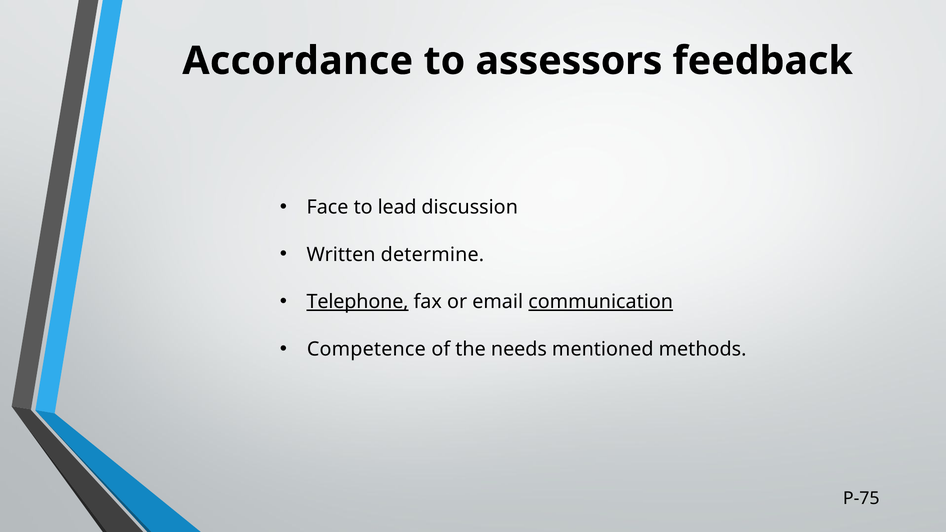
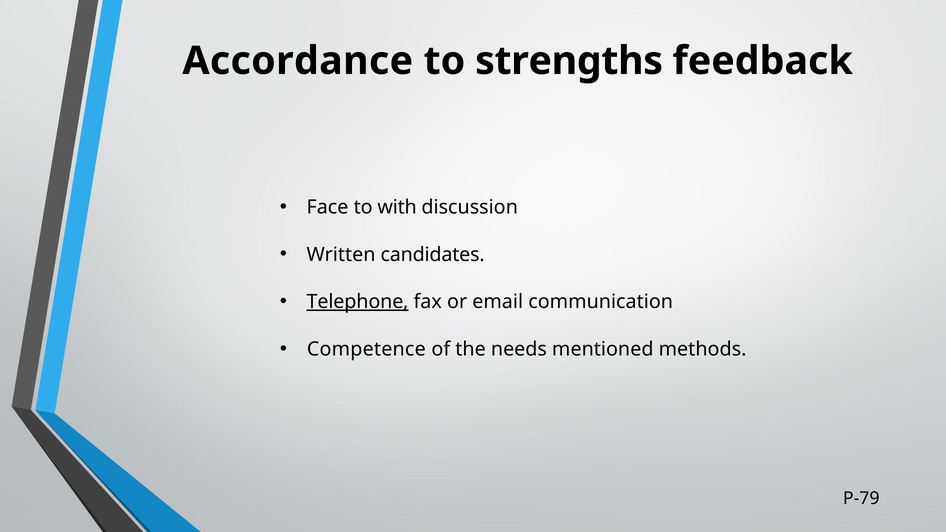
assessors: assessors -> strengths (569, 61)
lead: lead -> with (397, 207)
determine: determine -> candidates (433, 255)
communication underline: present -> none (601, 302)
P-75: P-75 -> P-79 (861, 499)
